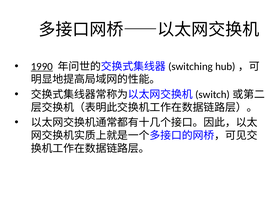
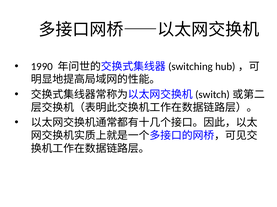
1990 underline: present -> none (42, 67)
